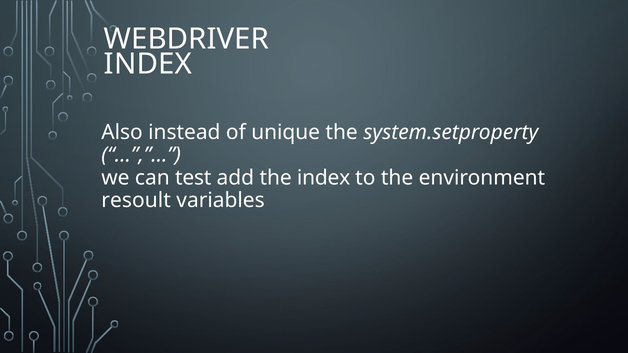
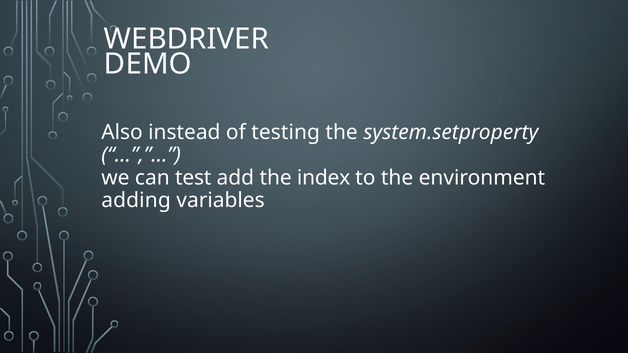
INDEX: INDEX -> DEMO (148, 64)
unique: unique -> testing (286, 133)
resoult: resoult -> adding (136, 200)
